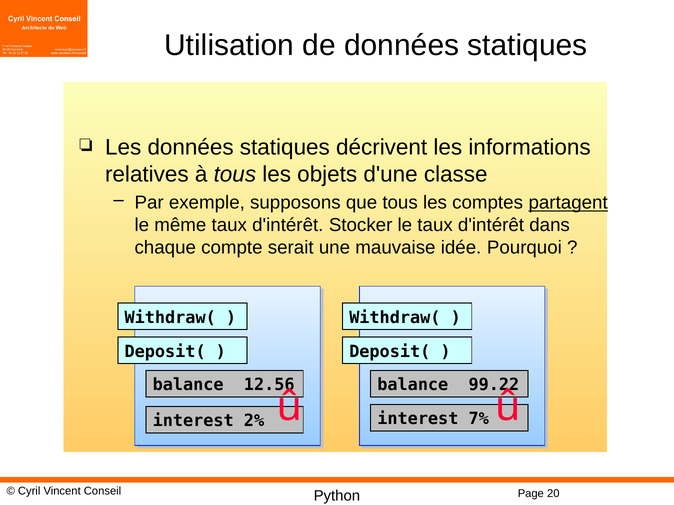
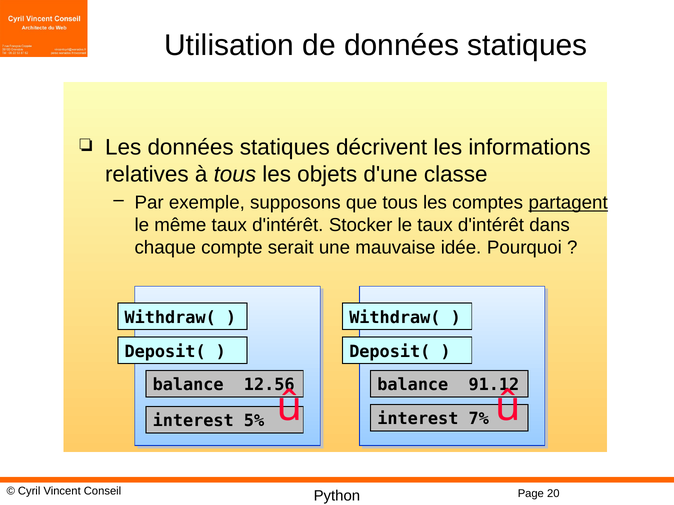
99.22: 99.22 -> 91.12 (494, 385)
2%: 2% -> 5% (254, 421)
